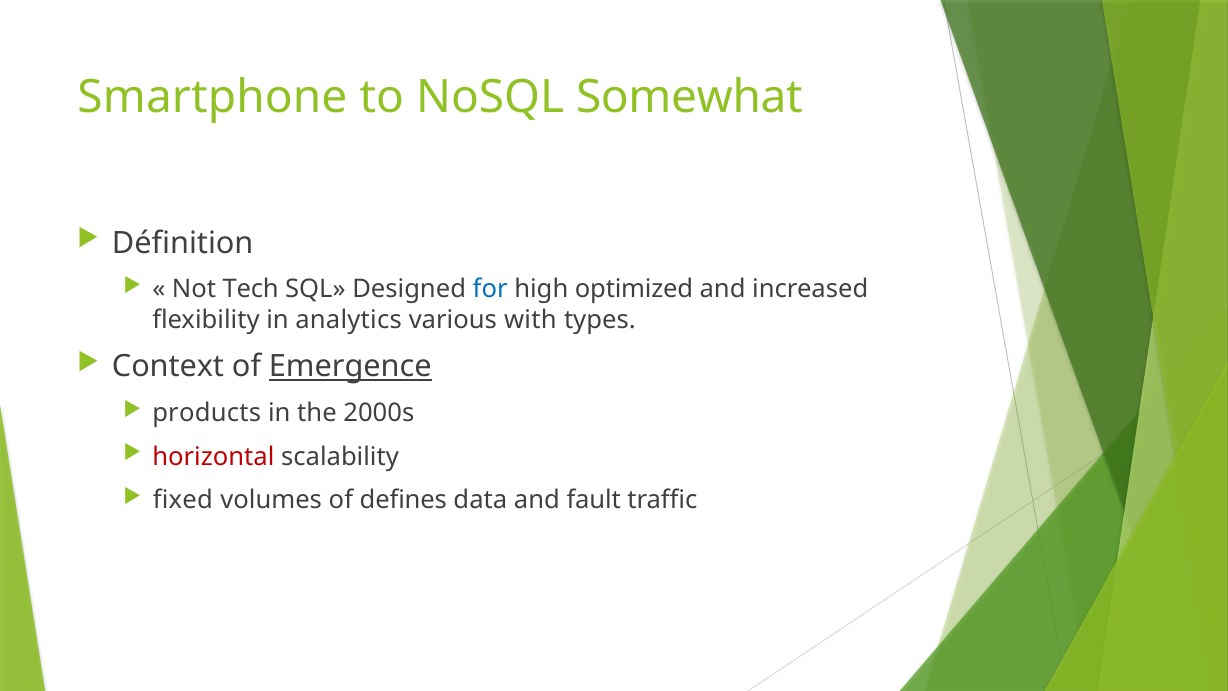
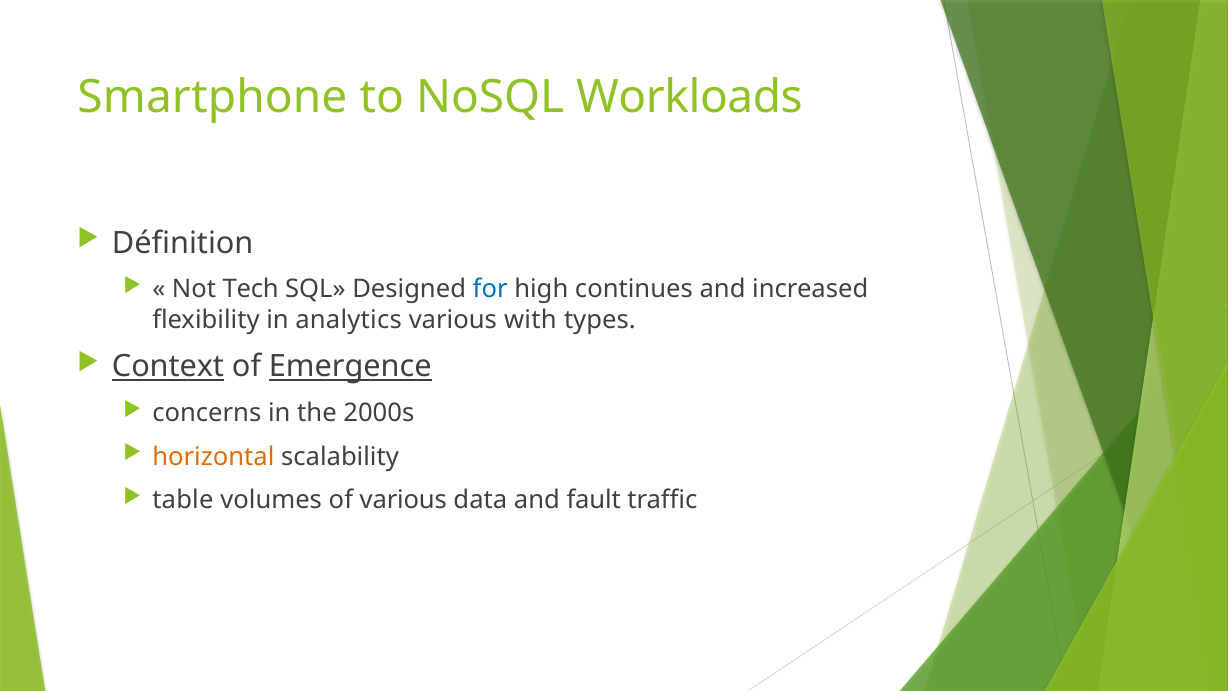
Somewhat: Somewhat -> Workloads (689, 97)
optimized: optimized -> continues (634, 289)
Context underline: none -> present (168, 367)
products: products -> concerns (207, 413)
horizontal colour: red -> orange (213, 456)
fixed: fixed -> table (183, 500)
of defines: defines -> various (403, 500)
